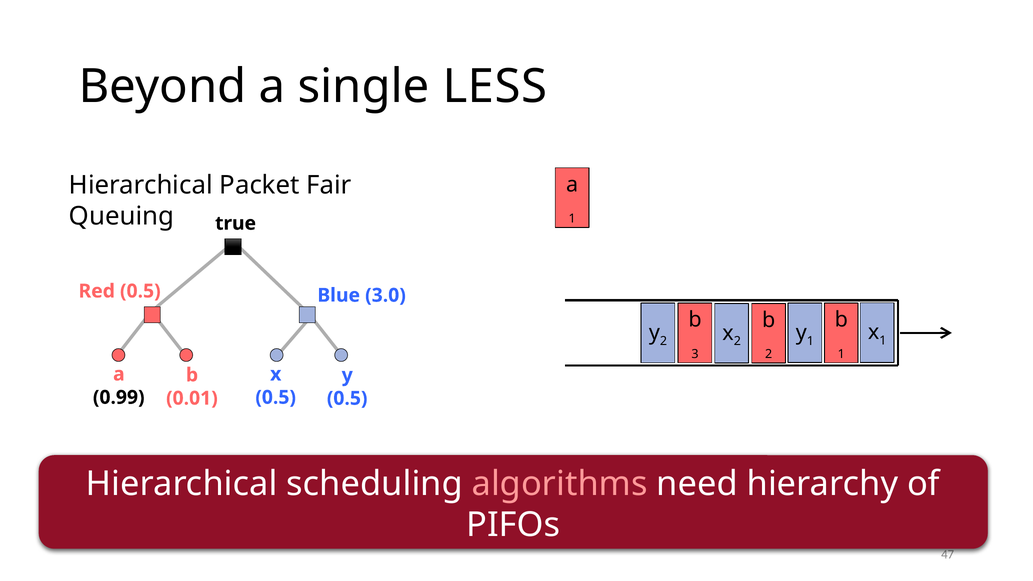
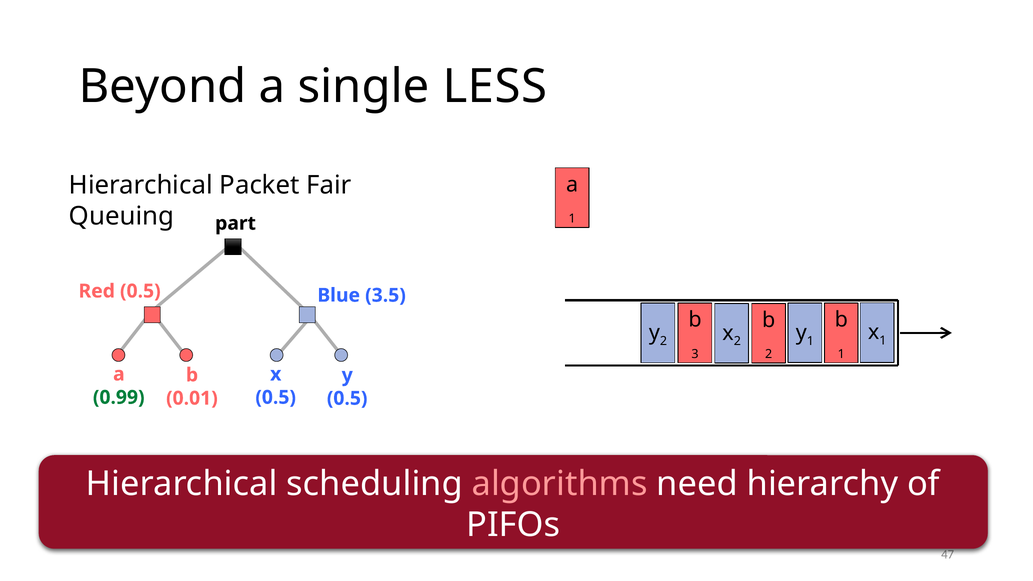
true: true -> part (236, 223)
3.0: 3.0 -> 3.5 (385, 295)
0.99 colour: black -> green (119, 397)
